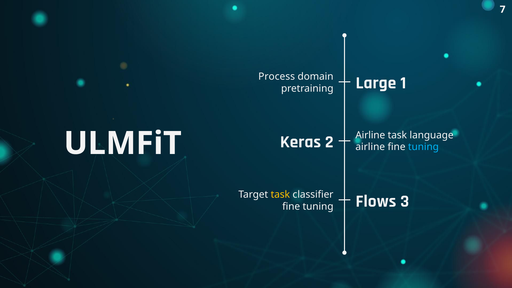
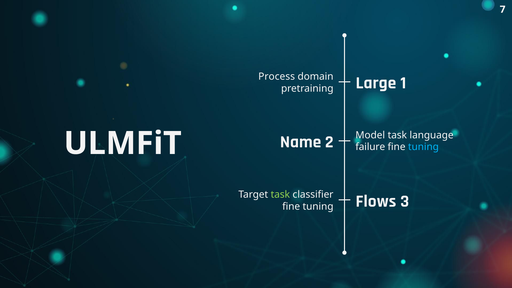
Airline: Airline -> Model (370, 135)
Keras: Keras -> Name (301, 142)
airline: airline -> failure (370, 147)
task colour: yellow -> light green (280, 195)
